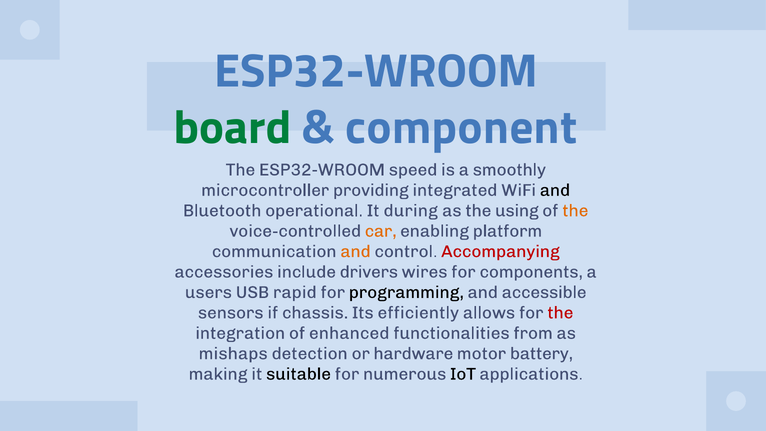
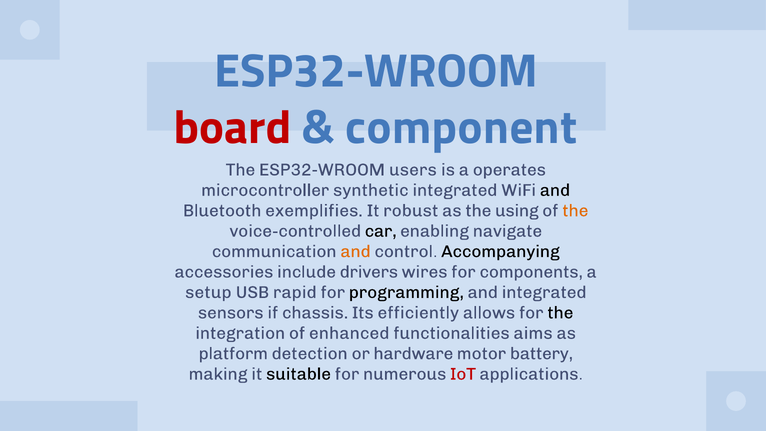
board colour: green -> red (233, 128)
speed: speed -> users (413, 170)
smoothly: smoothly -> operates (509, 170)
providing: providing -> synthetic (371, 190)
operational: operational -> exemplifies (314, 211)
during: during -> robust (411, 211)
car colour: orange -> black (381, 231)
platform: platform -> navigate (508, 231)
Accompanying colour: red -> black (500, 251)
users: users -> setup (208, 292)
and accessible: accessible -> integrated (544, 292)
the colour: red -> black (560, 313)
from: from -> aims (533, 333)
mishaps: mishaps -> platform (233, 354)
IoT colour: black -> red (463, 374)
